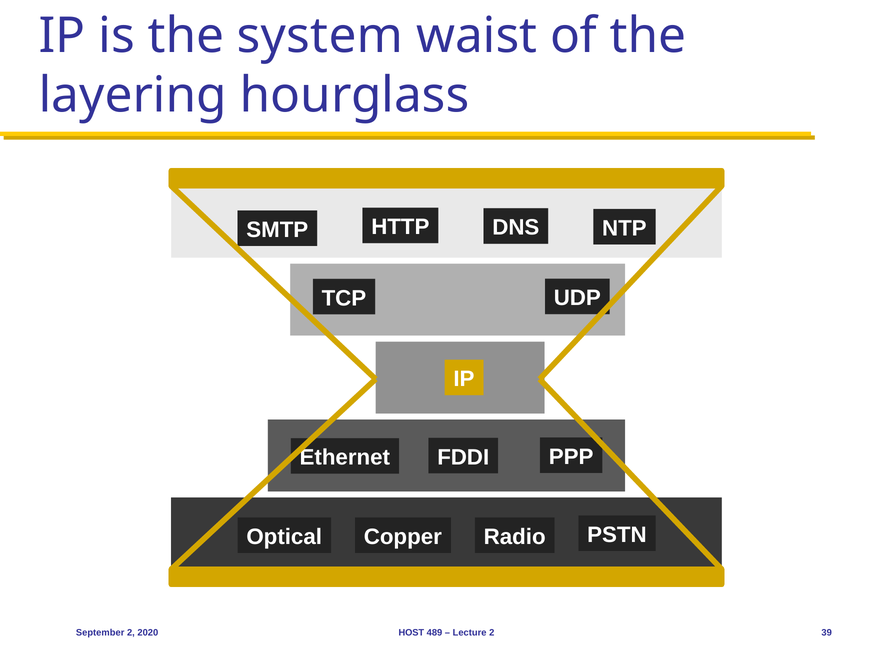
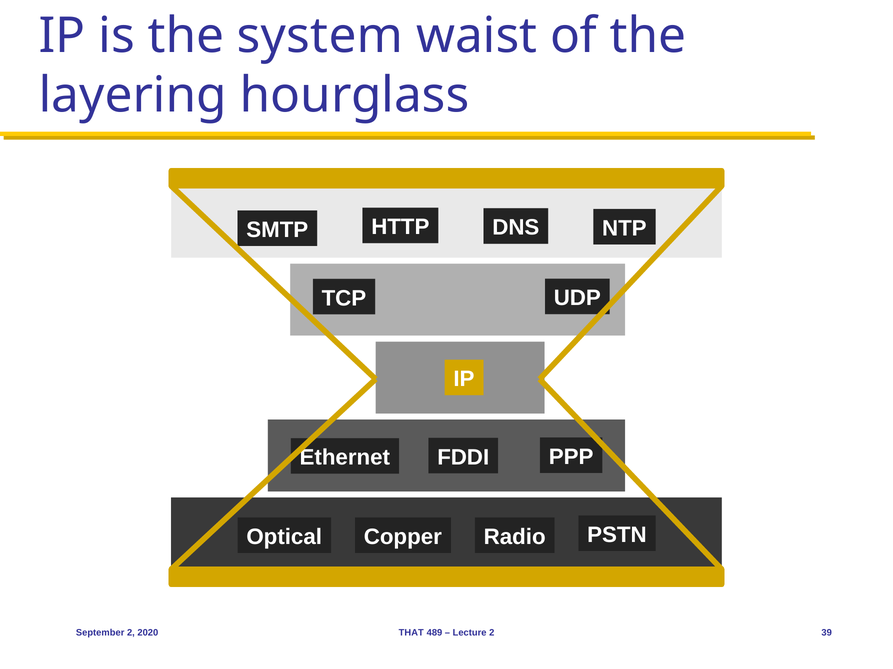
HOST: HOST -> THAT (411, 633)
